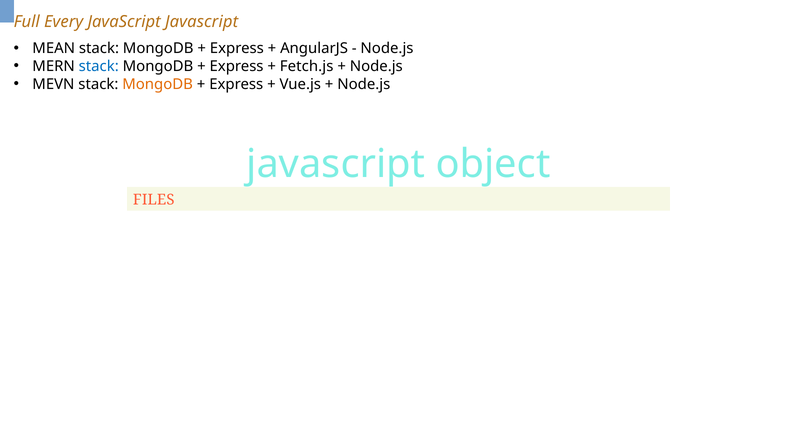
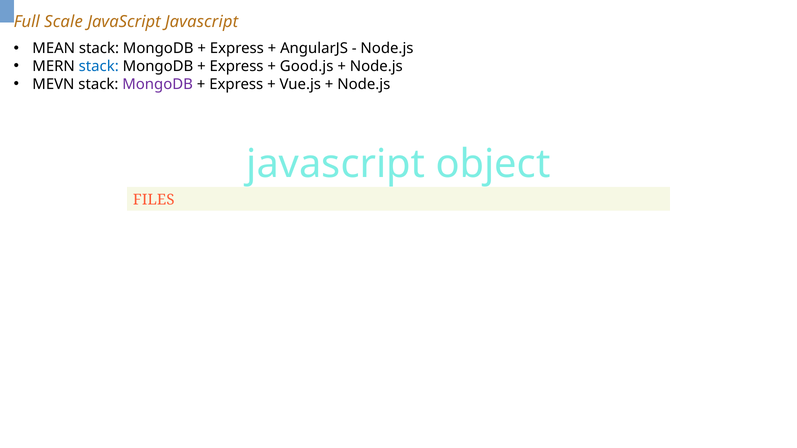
Every: Every -> Scale (64, 22)
Fetch.js: Fetch.js -> Good.js (307, 66)
MongoDB colour: orange -> purple (158, 84)
